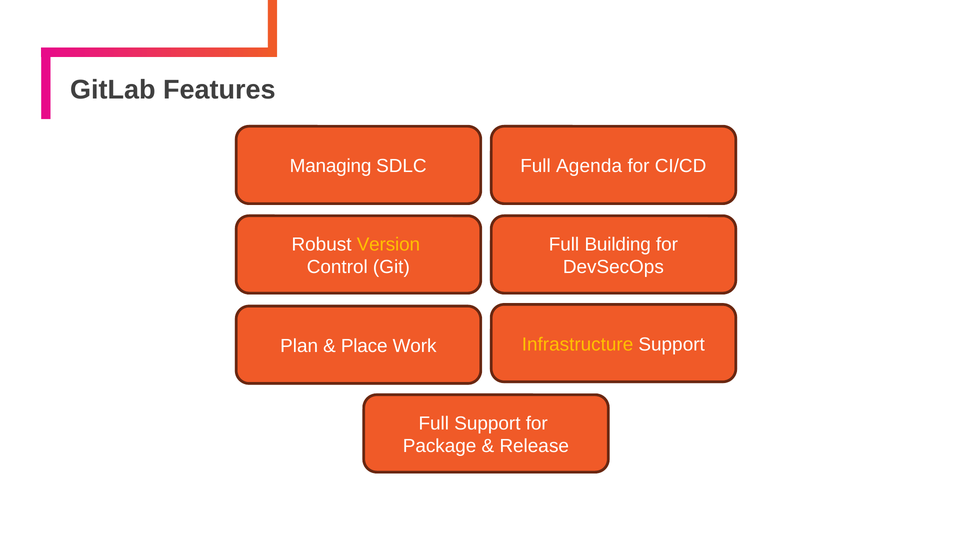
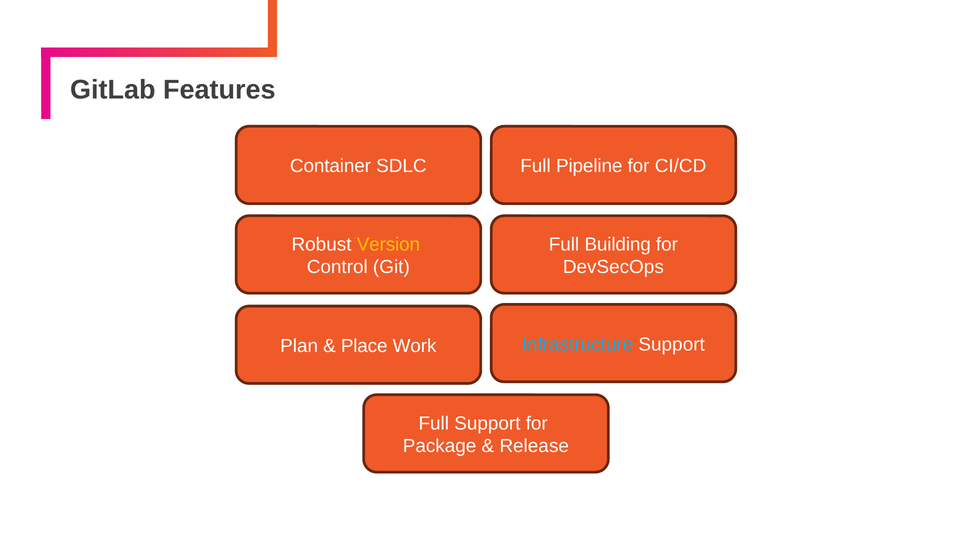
Managing: Managing -> Container (331, 166)
Agenda: Agenda -> Pipeline (589, 166)
Infrastructure colour: yellow -> light blue (578, 344)
